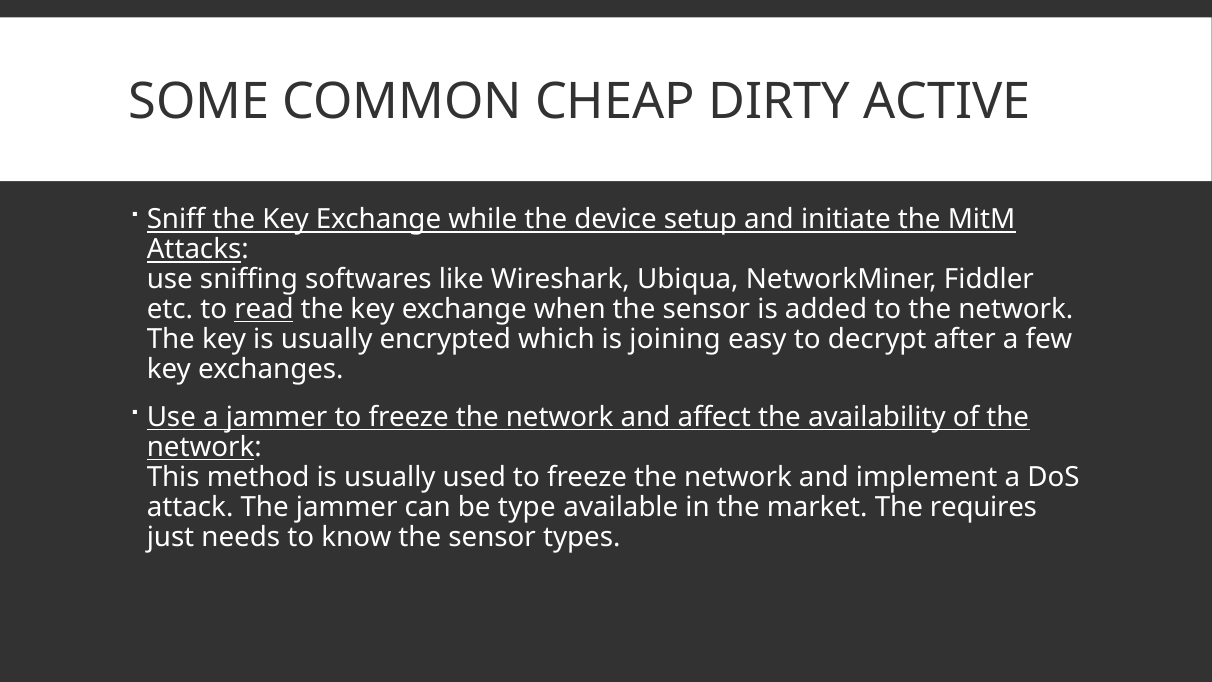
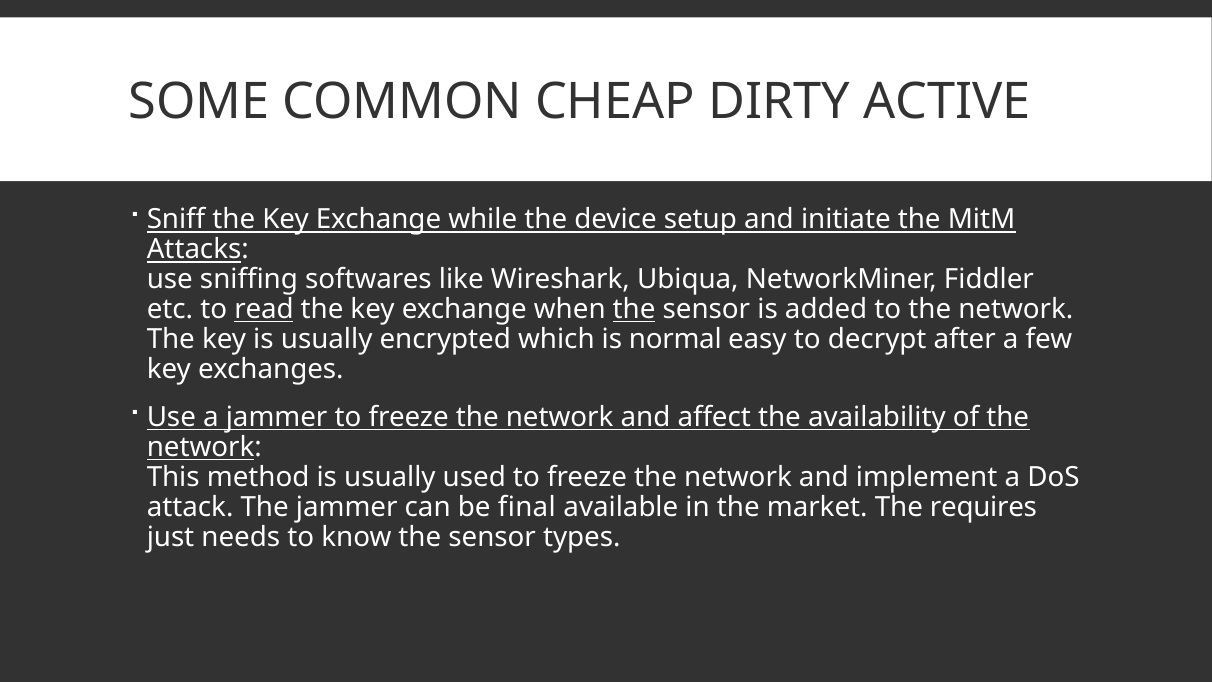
the underline: none -> present (634, 309)
joining: joining -> normal (675, 339)
type: type -> final (527, 507)
